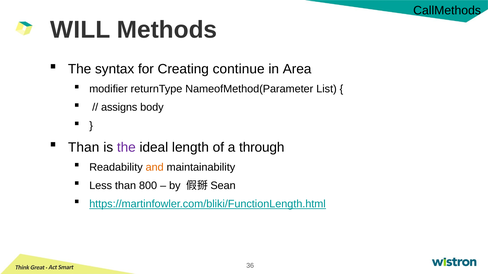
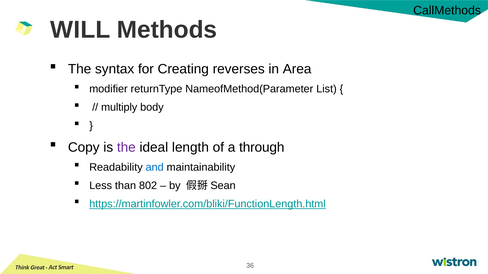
continue: continue -> reverses (239, 69)
assigns: assigns -> multiply (119, 108)
Than: Than -> Copy (84, 148)
and colour: orange -> blue (155, 167)
800: 800 -> 802 (148, 186)
